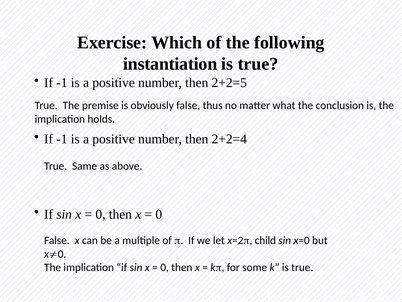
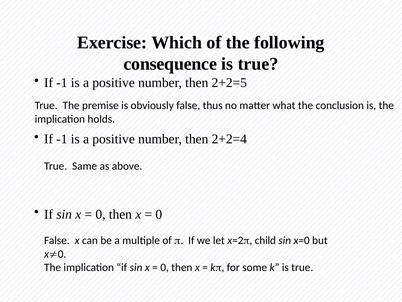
instantiation: instantiation -> consequence (170, 64)
